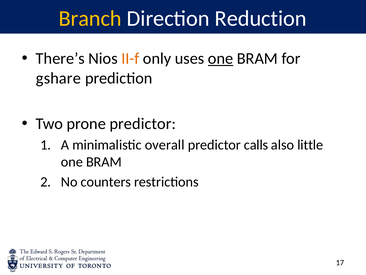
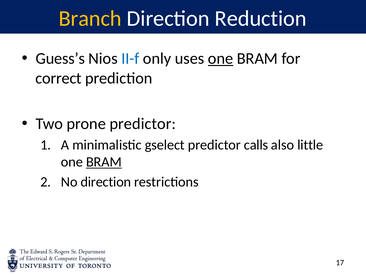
There’s: There’s -> Guess’s (60, 58)
II-f colour: orange -> blue (130, 58)
gshare: gshare -> correct (59, 78)
overall: overall -> gselect (165, 145)
BRAM underline: none -> present (104, 162)
No counters: counters -> direction (106, 182)
